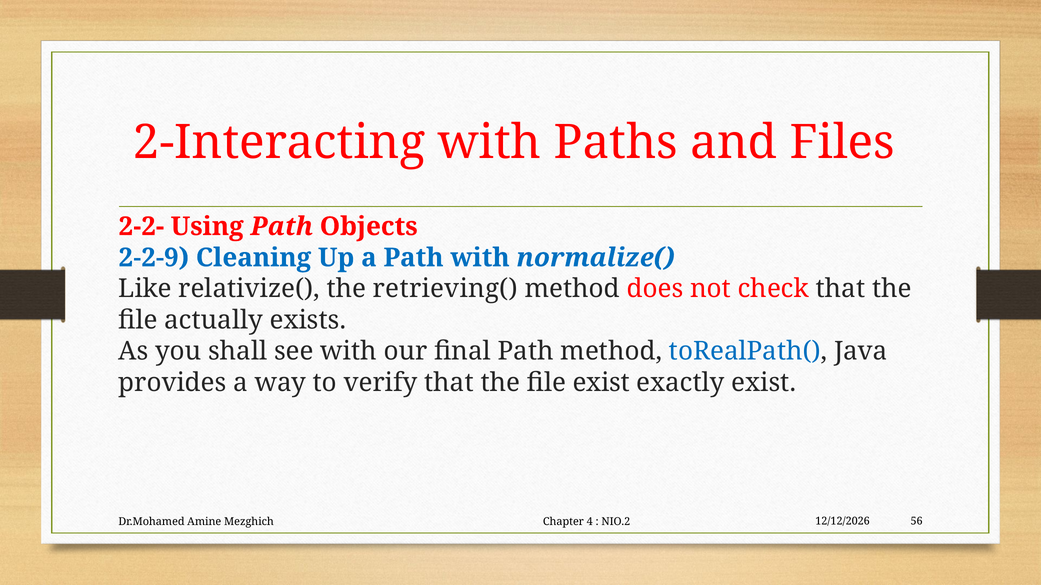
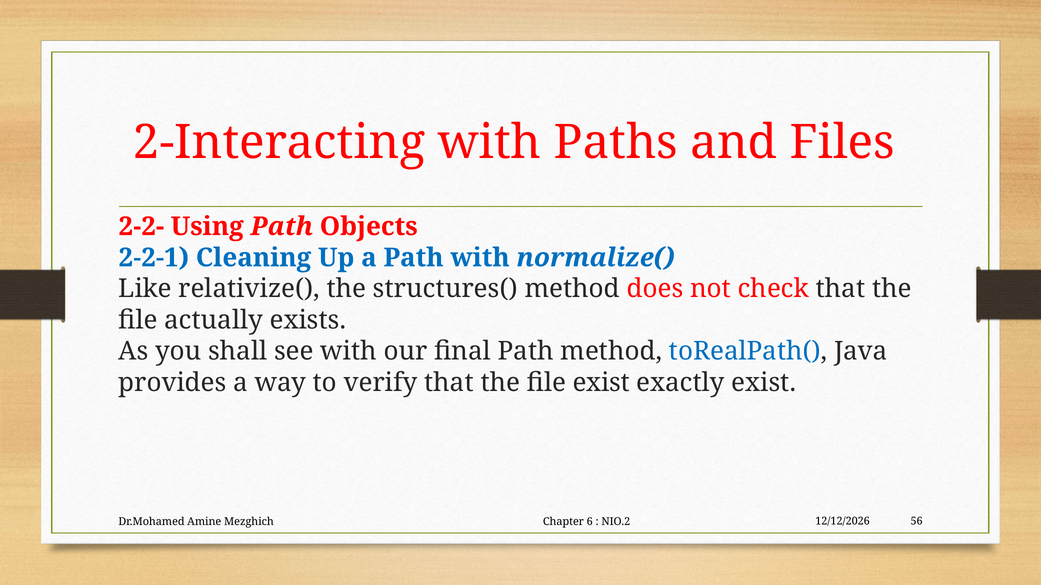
2-2-9: 2-2-9 -> 2-2-1 (154, 258)
retrieving(: retrieving( -> structures( (445, 289)
4: 4 -> 6 (590, 522)
